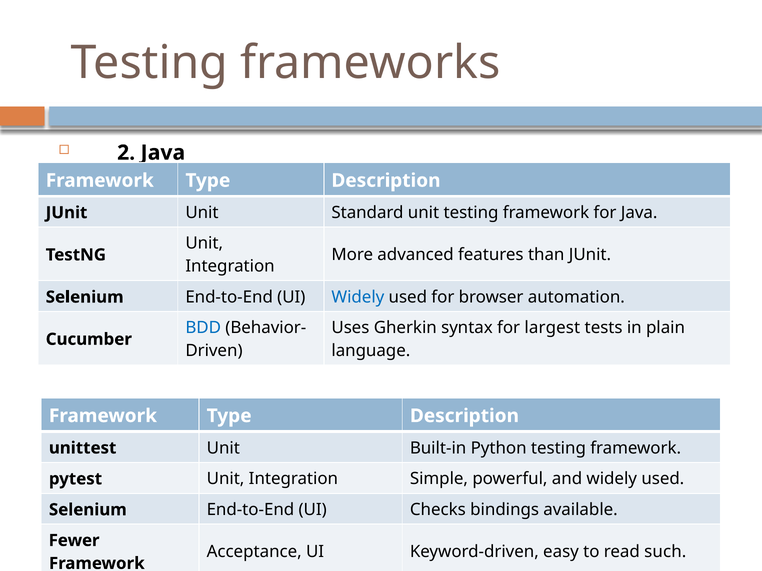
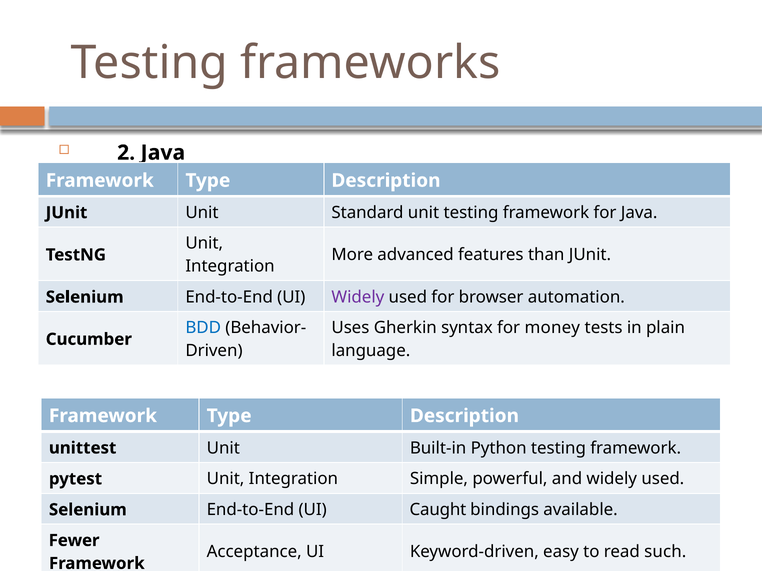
Widely colour: blue -> purple (358, 297)
largest: largest -> money (552, 328)
Checks: Checks -> Caught (438, 510)
